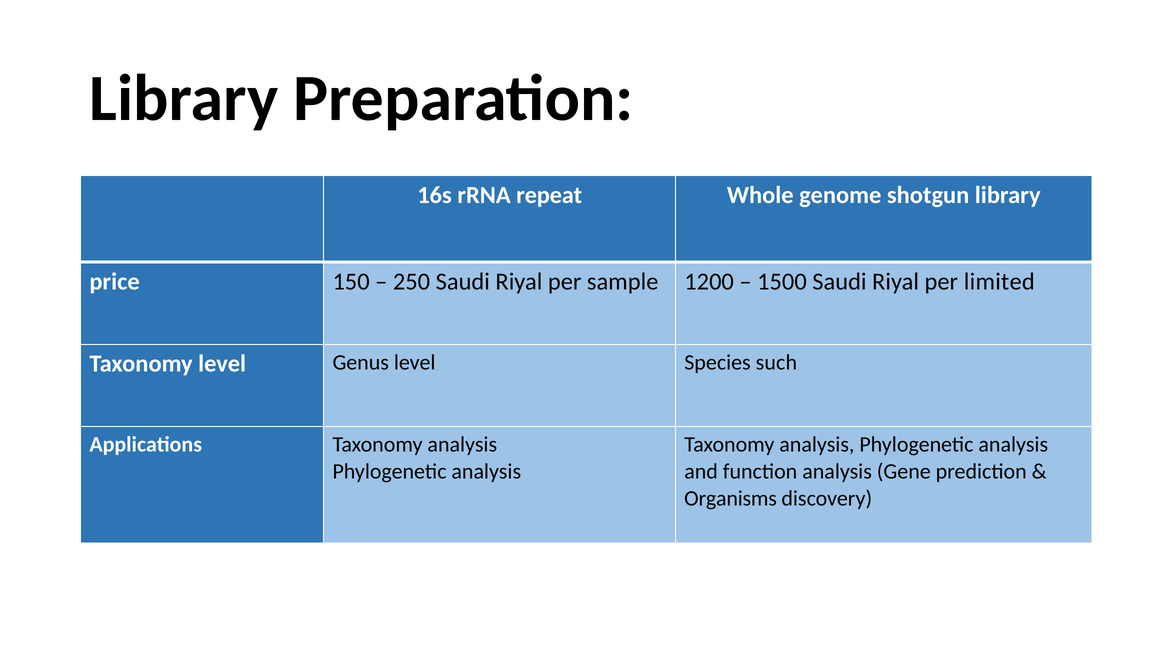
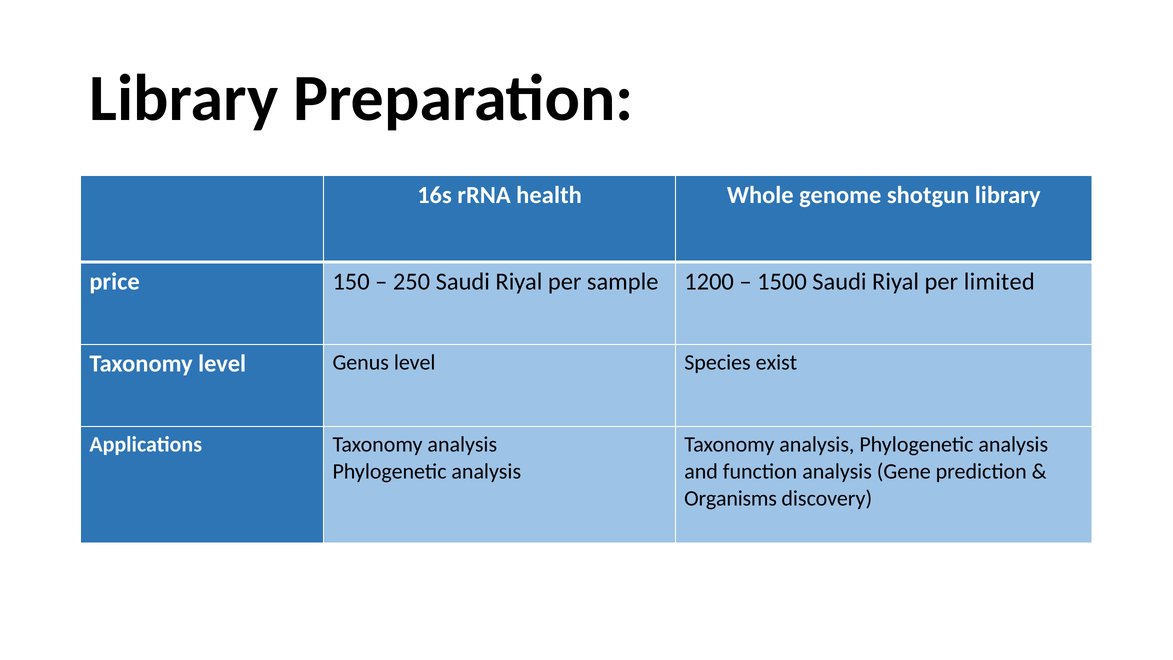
repeat: repeat -> health (549, 195)
such: such -> exist (776, 362)
